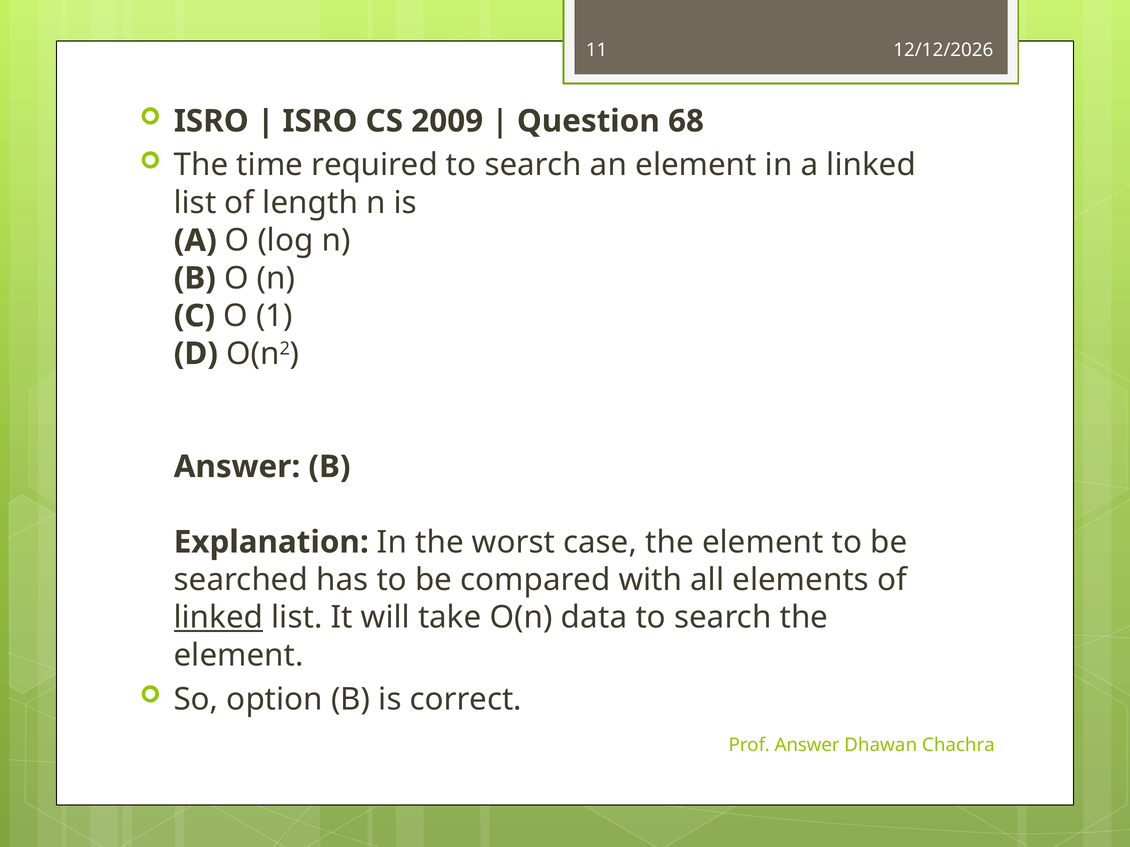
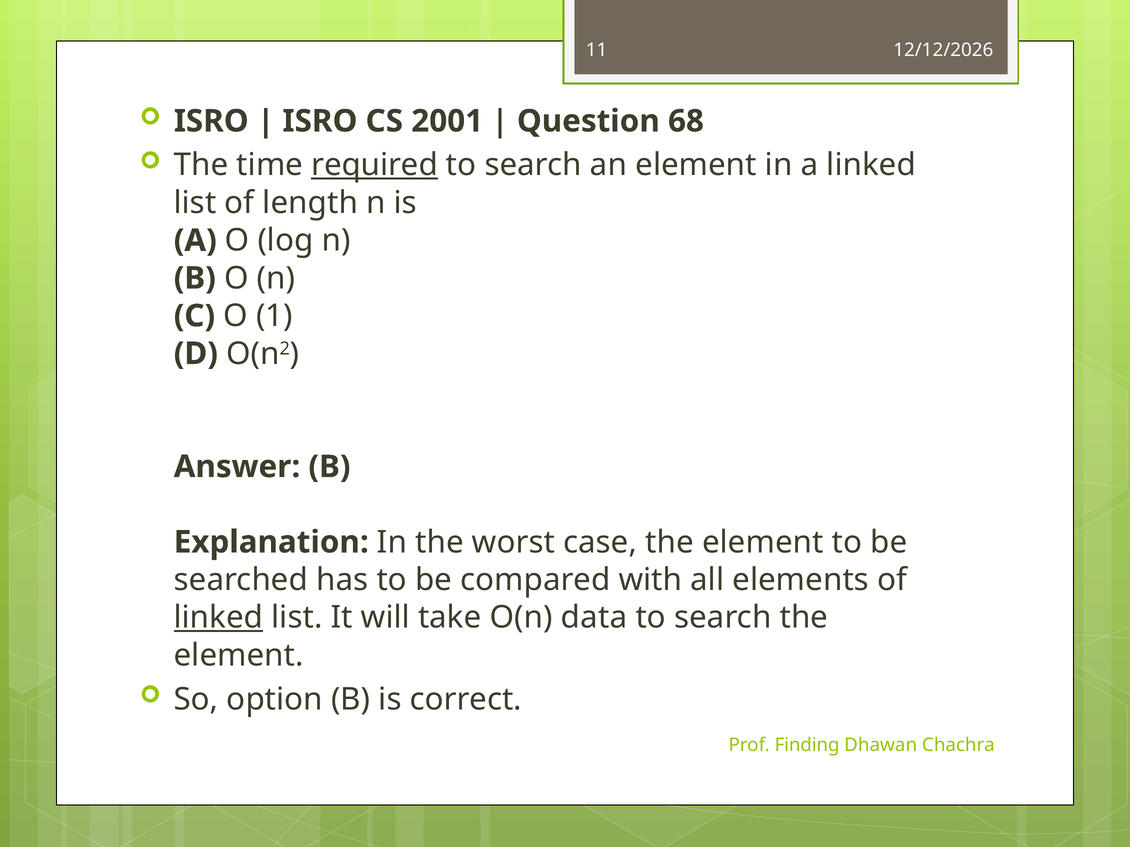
2009: 2009 -> 2001 (447, 121)
required underline: none -> present (375, 165)
Prof Answer: Answer -> Finding (807, 746)
